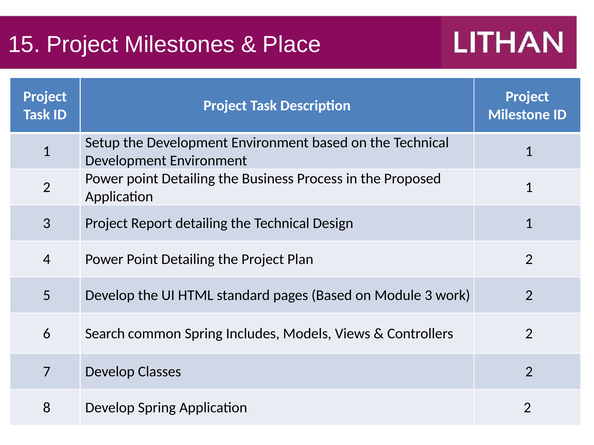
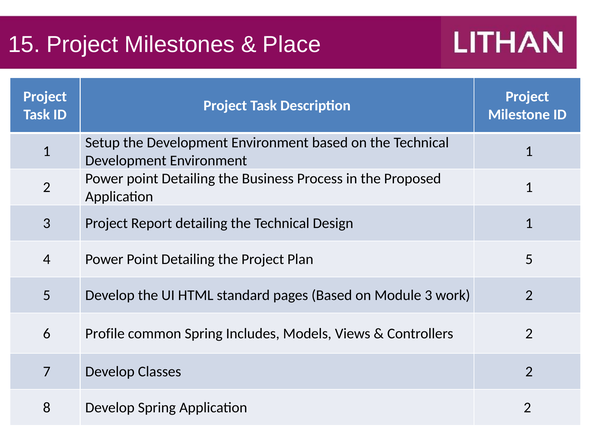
Plan 2: 2 -> 5 (529, 260)
Search: Search -> Profile (105, 334)
